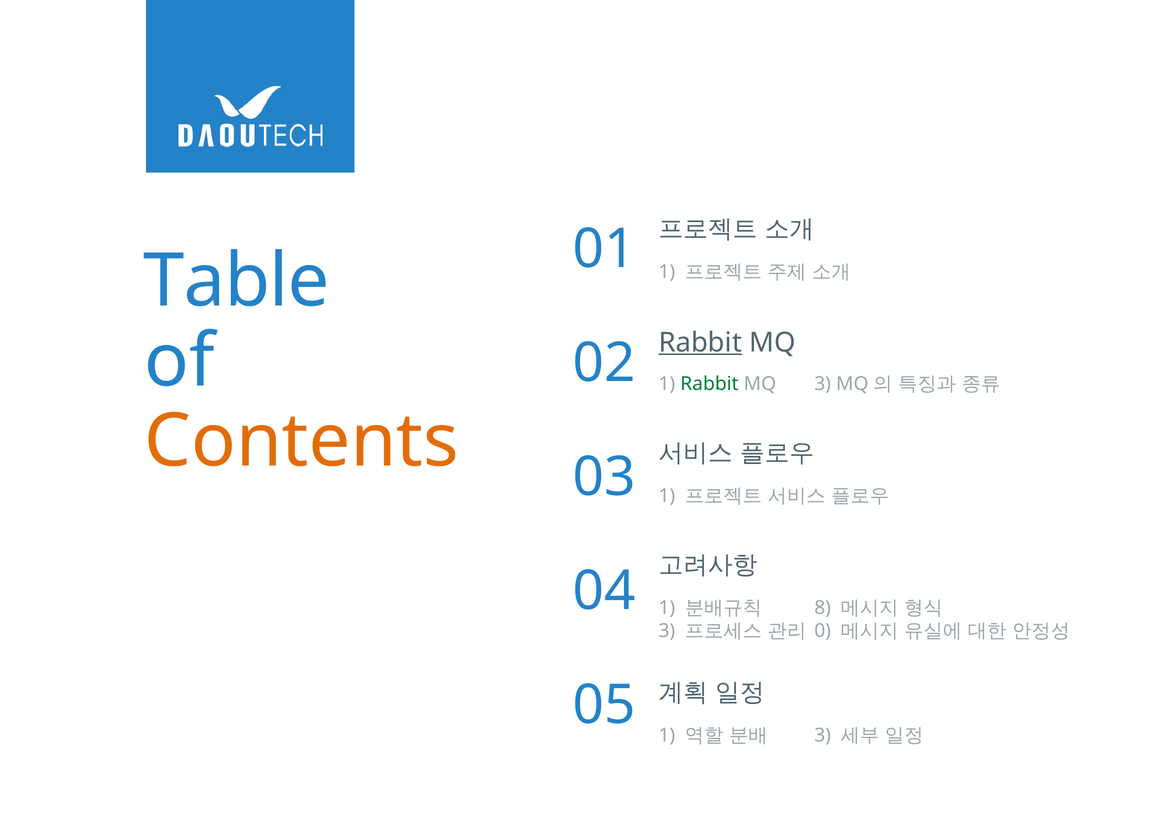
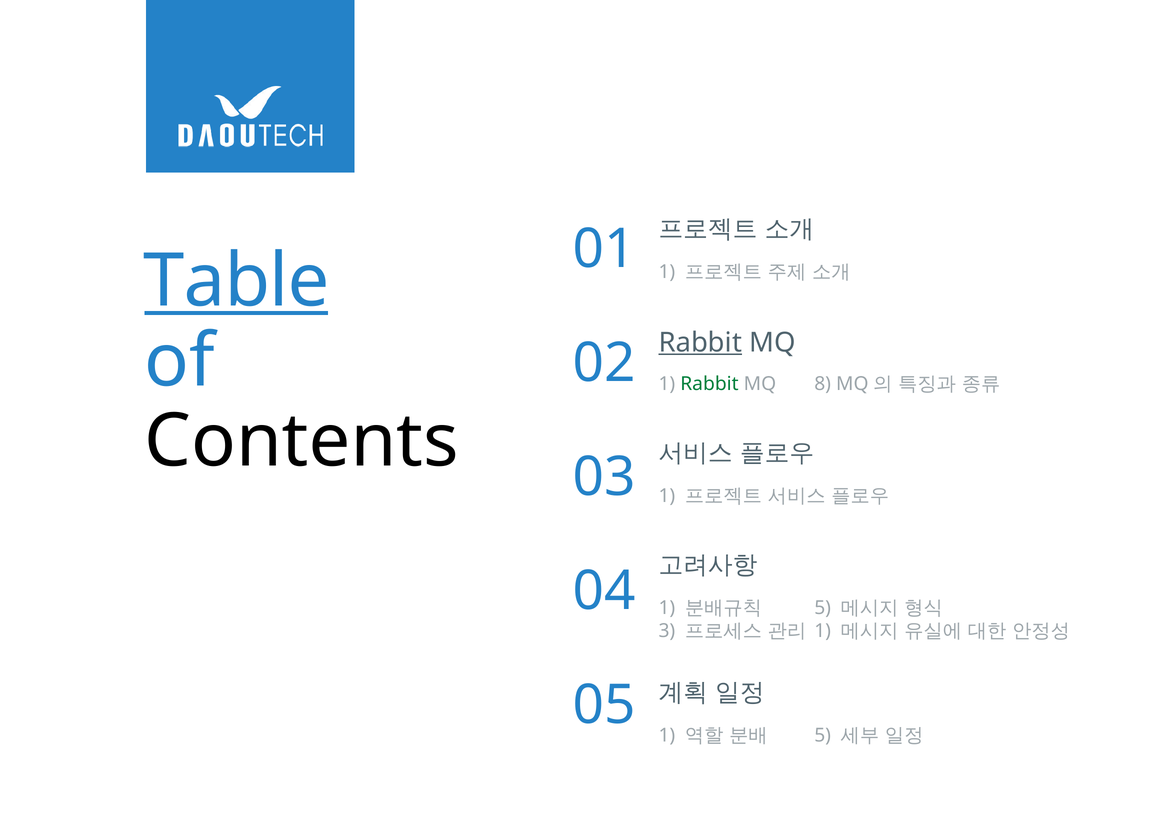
Table underline: none -> present (236, 281)
MQ 3: 3 -> 8 (823, 384)
Contents colour: orange -> black (301, 441)
8: 8 -> 5 (823, 608)
0: 0 -> 1 (823, 631)
3: 3 -> 5 (823, 736)
